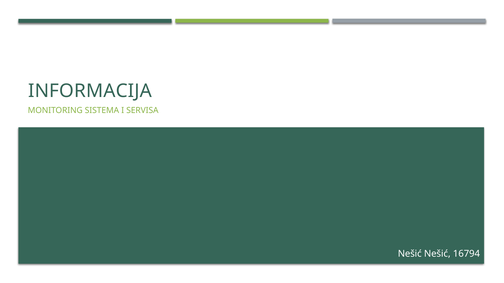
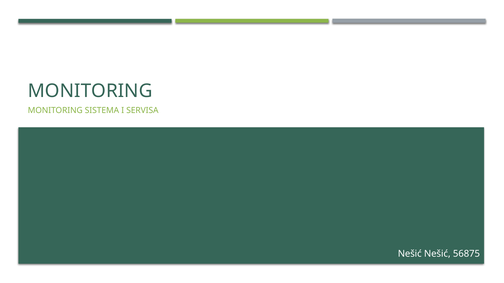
INFORMACIJA: INFORMACIJA -> MONITORING (90, 91)
16794: 16794 -> 56875 (466, 254)
